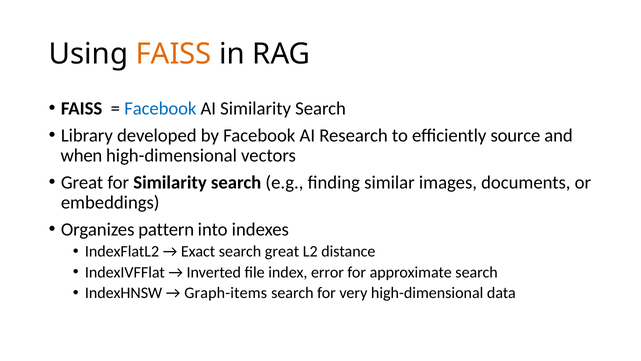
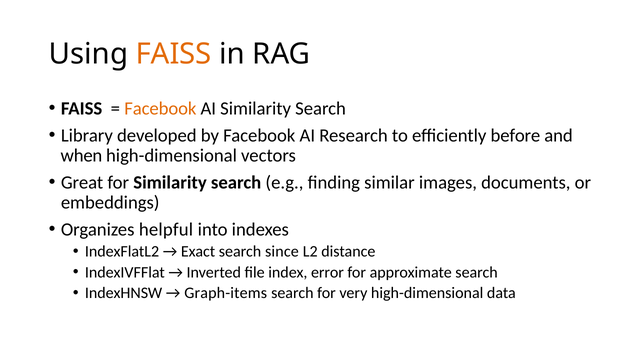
Facebook colour: blue -> orange (160, 108)
source: source -> before (515, 135)
pattern: pattern -> helpful (166, 229)
search great: great -> since (282, 251)
